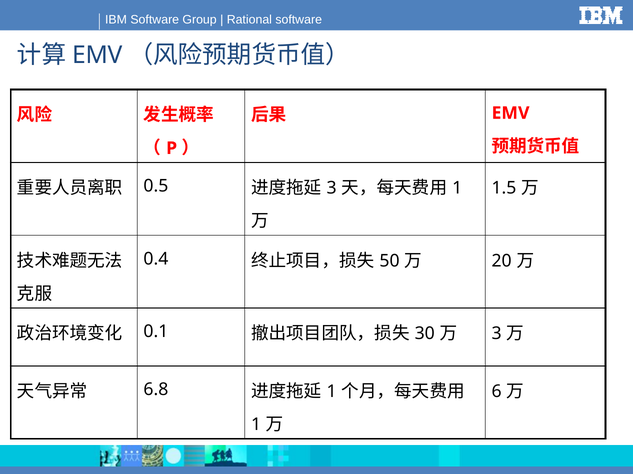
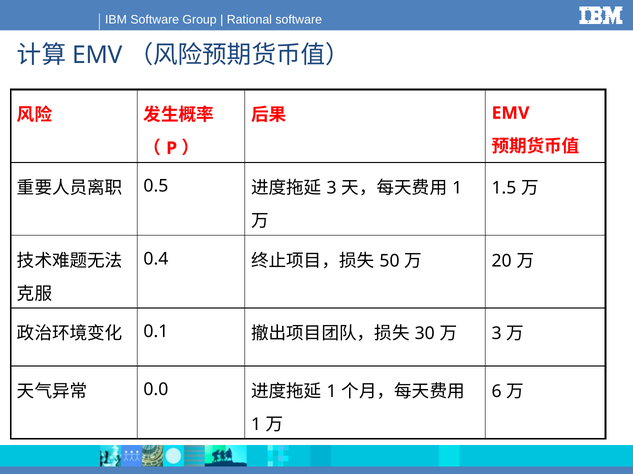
6.8: 6.8 -> 0.0 (156, 390)
